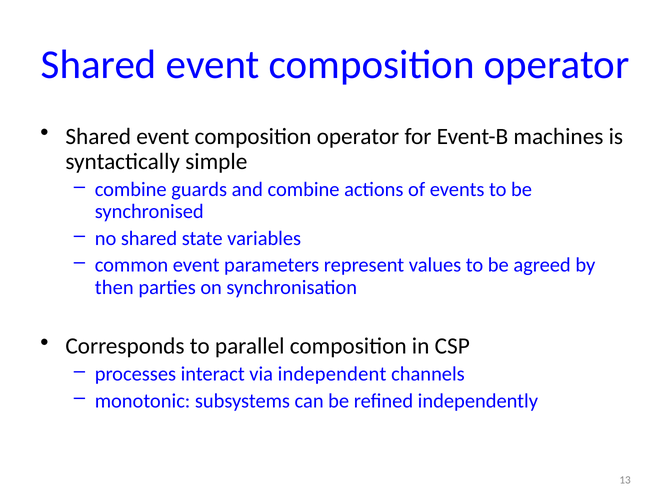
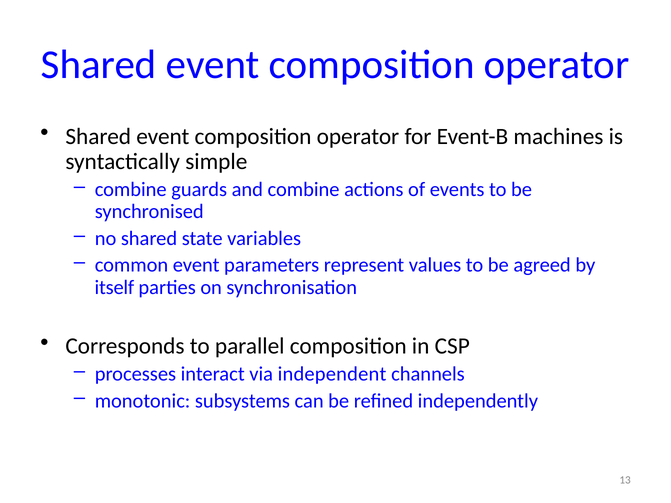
then: then -> itself (114, 287)
